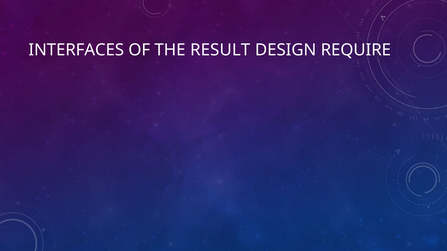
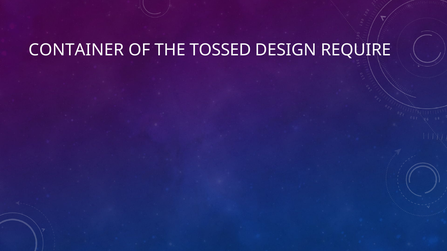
INTERFACES: INTERFACES -> CONTAINER (76, 50)
RESULT: RESULT -> TOSSED (220, 50)
